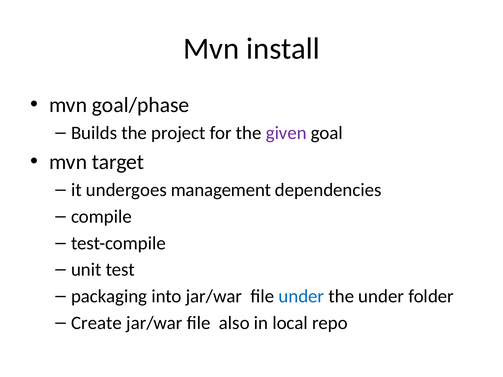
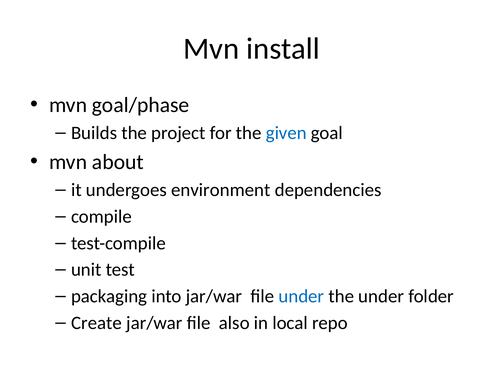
given colour: purple -> blue (286, 133)
target: target -> about (118, 162)
management: management -> environment (221, 190)
